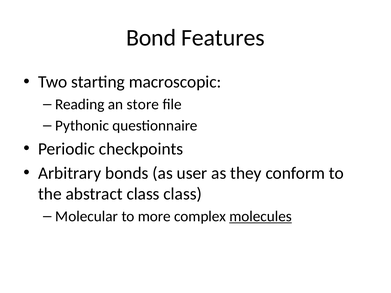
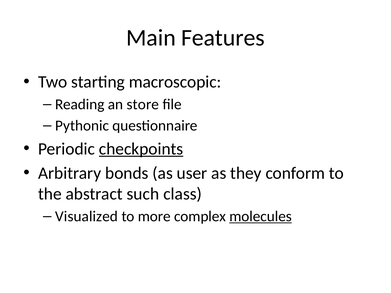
Bond: Bond -> Main (151, 38)
checkpoints underline: none -> present (141, 149)
abstract class: class -> such (143, 194)
Molecular: Molecular -> Visualized (87, 217)
